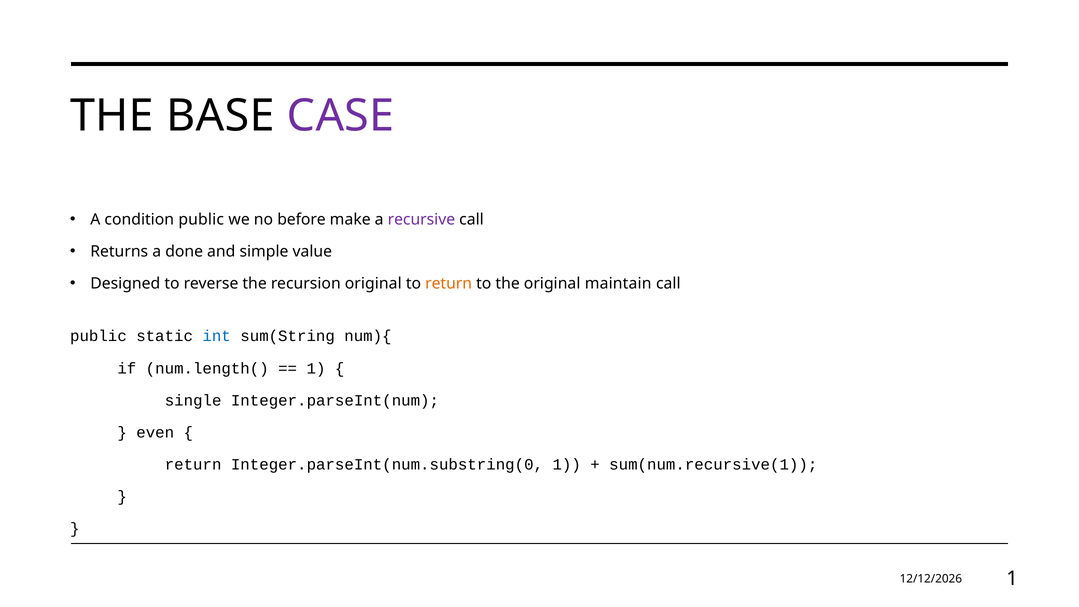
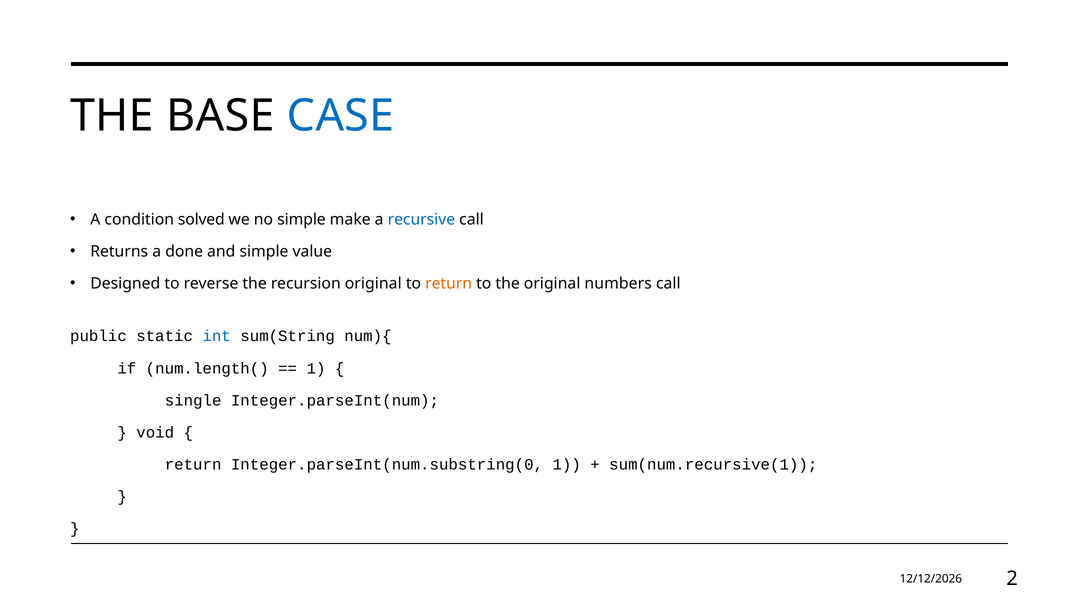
CASE colour: purple -> blue (341, 116)
condition public: public -> solved (201, 219)
no before: before -> simple (301, 219)
recursive colour: purple -> blue (421, 219)
maintain: maintain -> numbers (618, 283)
even: even -> void (155, 432)
1: 1 -> 2 (1012, 578)
